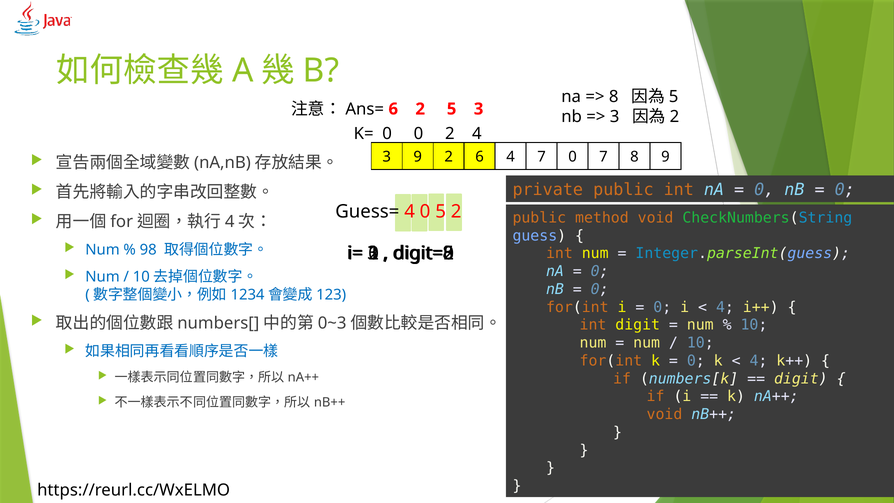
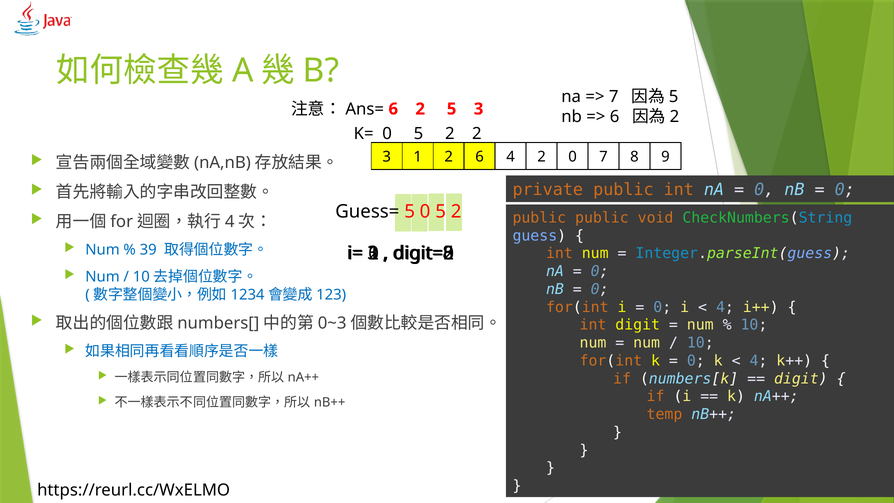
8: 8 -> 7 (614, 97)
3: 3 -> 6 (615, 117)
K= 0 0: 0 -> 5 (419, 134)
2 4: 4 -> 2 (477, 134)
3 9: 9 -> 1 (418, 157)
4 7: 7 -> 2 (542, 157)
Guess= 4: 4 -> 5 (410, 211)
public method: method -> public (602, 218)
98: 98 -> 39 (148, 250)
void: void -> temp (665, 414)
